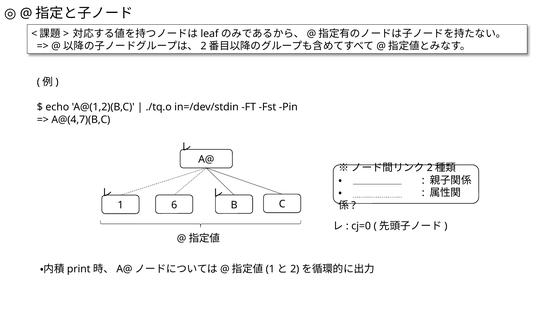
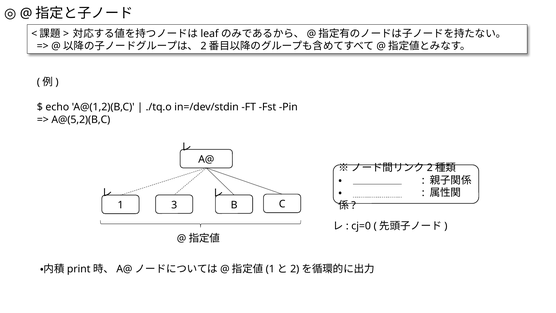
A@(4,7)(B,C: A@(4,7)(B,C -> A@(5,2)(B,C (81, 119)
6: 6 -> 3 (174, 205)
